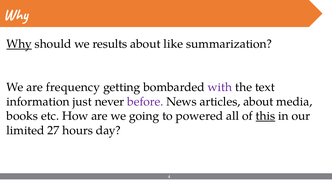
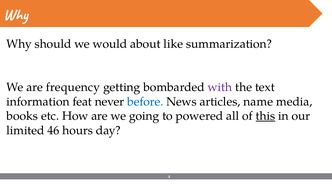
Why underline: present -> none (19, 44)
results: results -> would (110, 44)
just: just -> feat (82, 101)
before colour: purple -> blue (145, 101)
articles about: about -> name (258, 101)
27: 27 -> 46 (53, 130)
